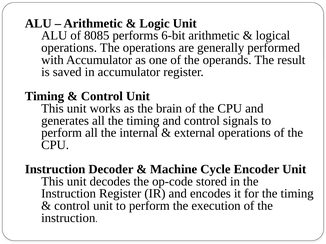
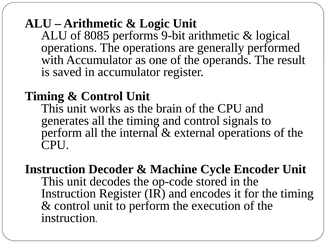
6-bit: 6-bit -> 9-bit (173, 36)
